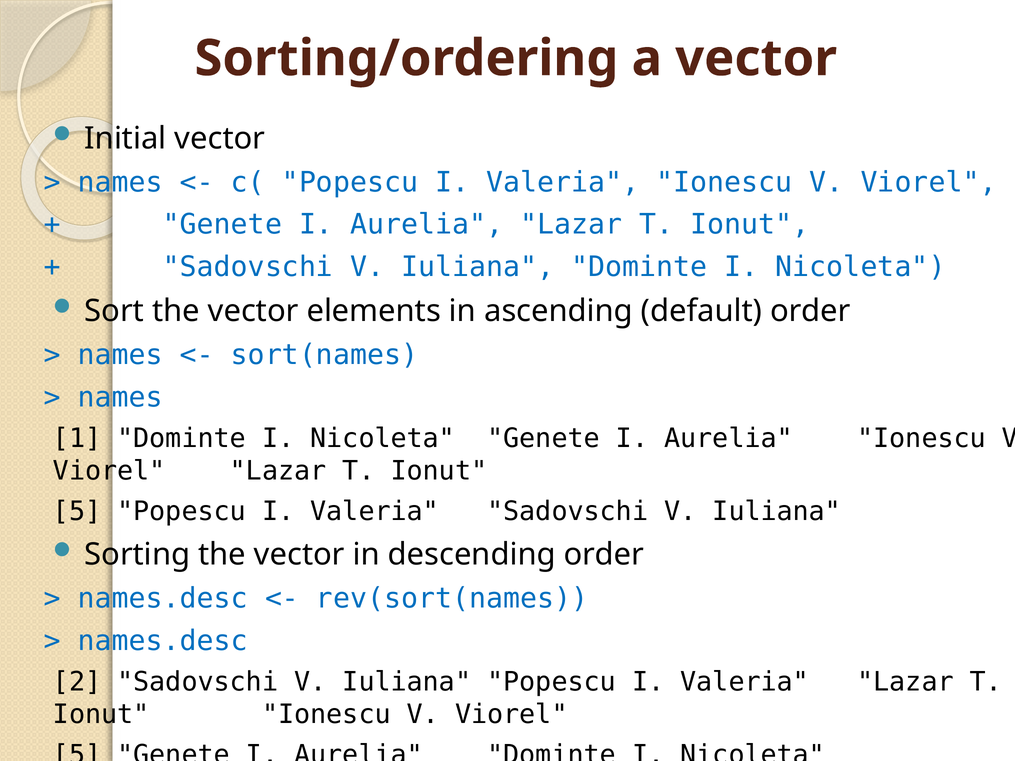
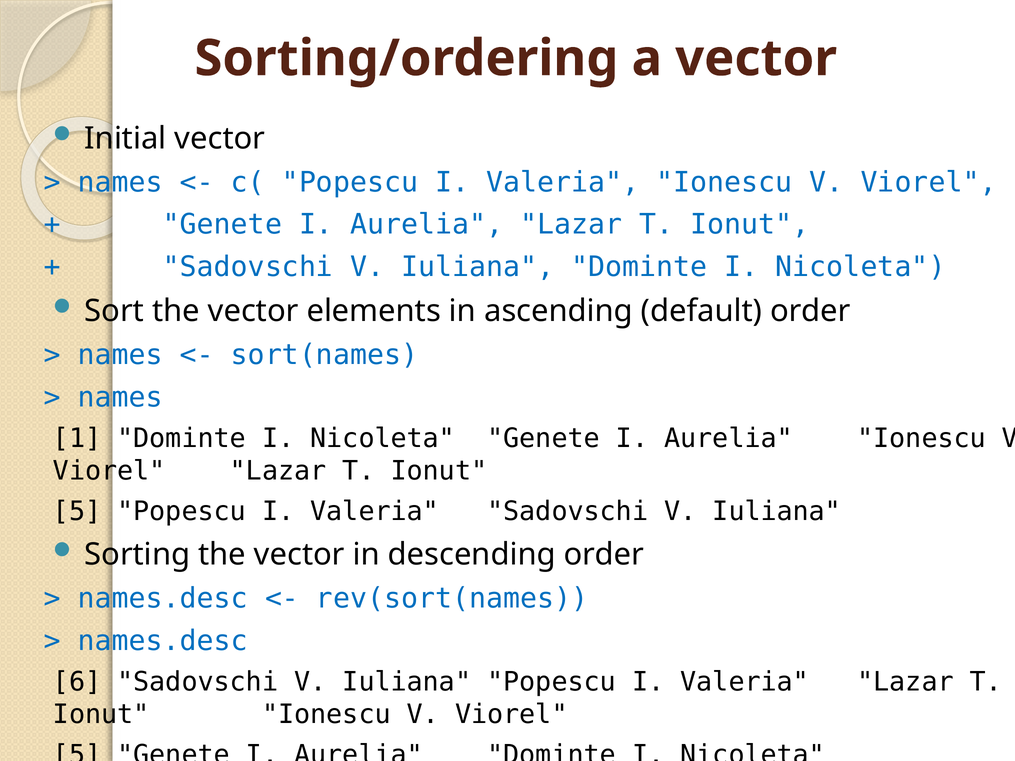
2: 2 -> 6 (77, 682)
